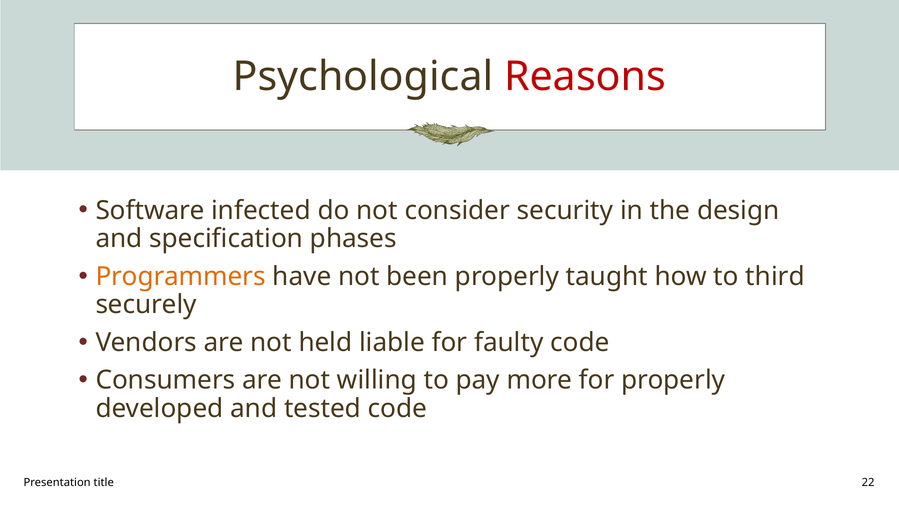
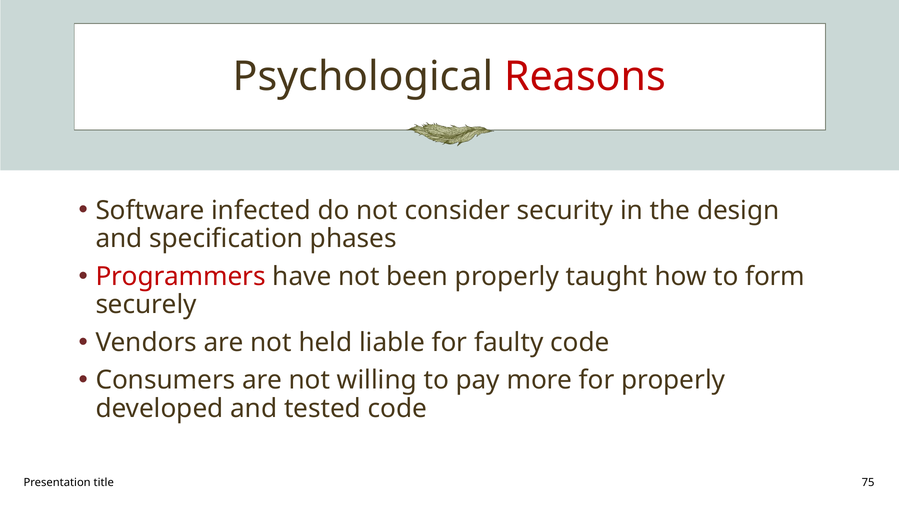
Programmers colour: orange -> red (181, 276)
third: third -> form (775, 276)
22: 22 -> 75 (868, 482)
